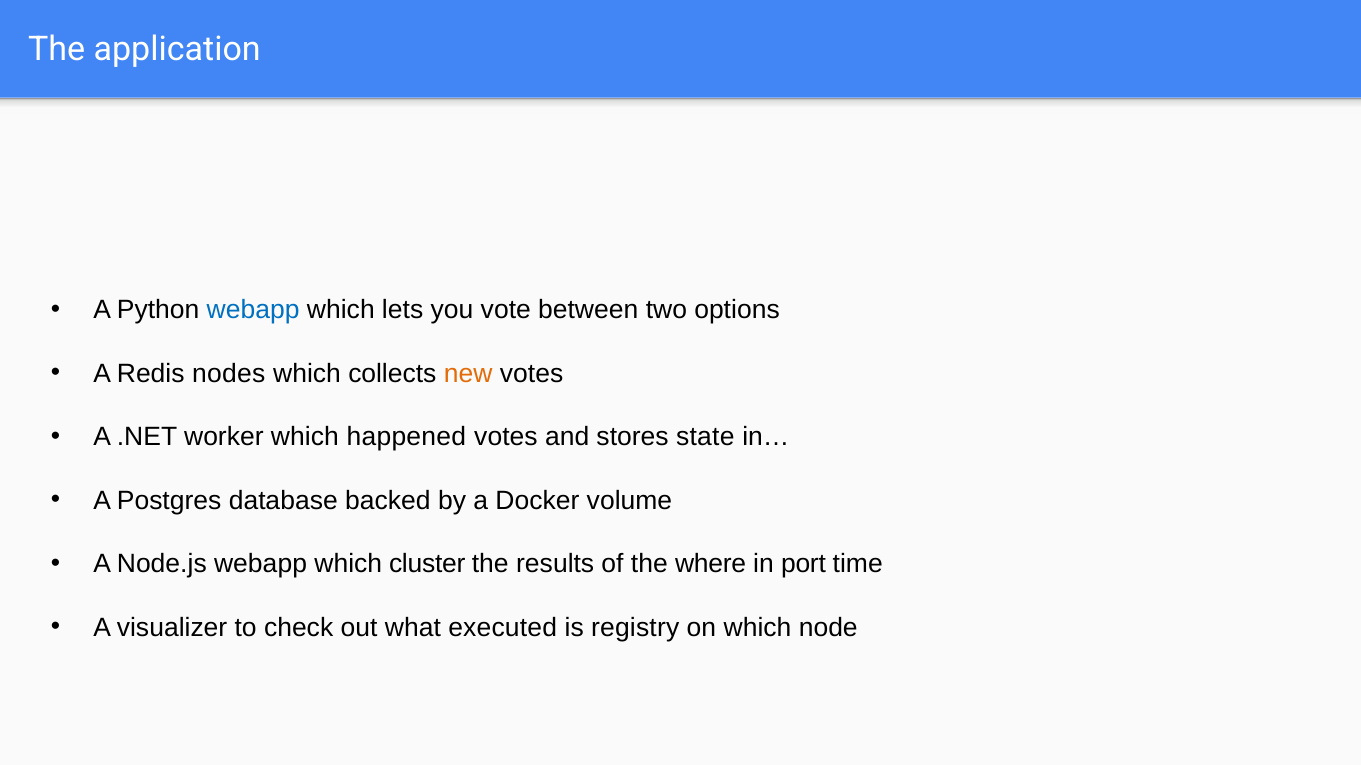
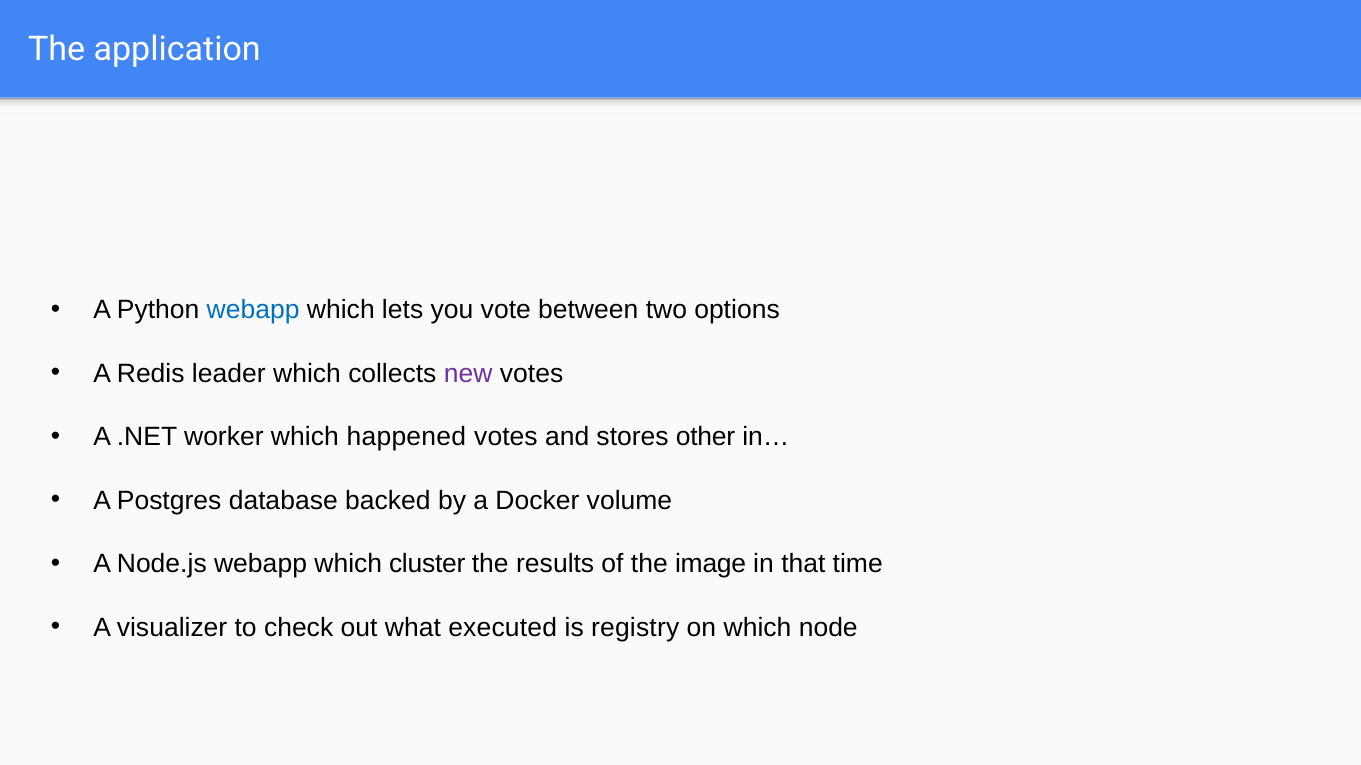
nodes: nodes -> leader (229, 374)
new colour: orange -> purple (468, 374)
state: state -> other (706, 437)
where: where -> image (711, 564)
port: port -> that (803, 564)
